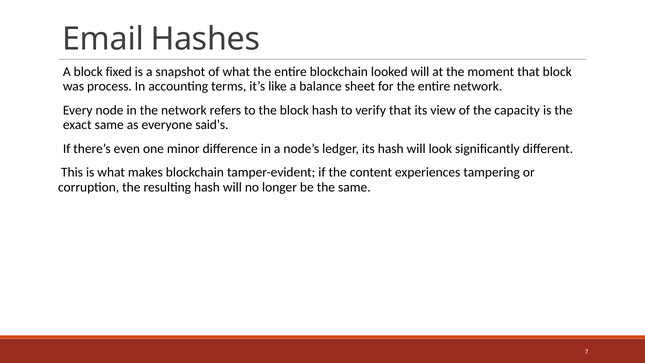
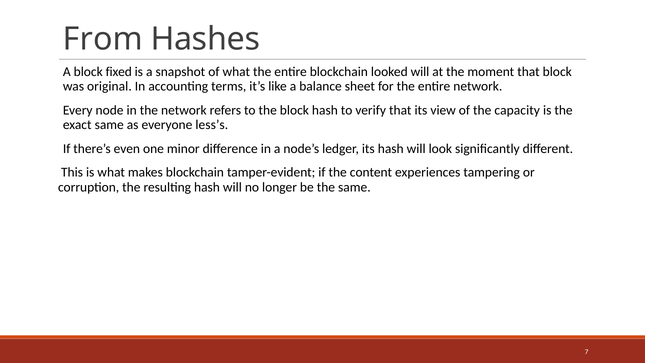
Email: Email -> From (103, 39)
process: process -> original (109, 86)
said’s: said’s -> less’s (212, 125)
